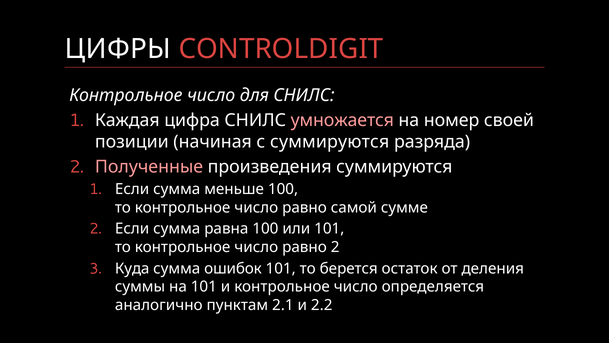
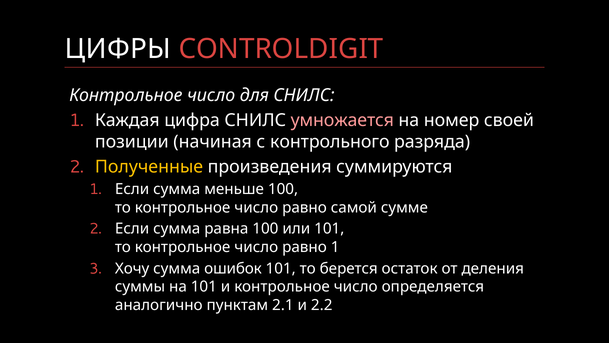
с суммируются: суммируются -> контрольного (330, 142)
Полученные colour: pink -> yellow (149, 166)
равно 2: 2 -> 1 (335, 247)
Куда: Куда -> Хочу (132, 268)
